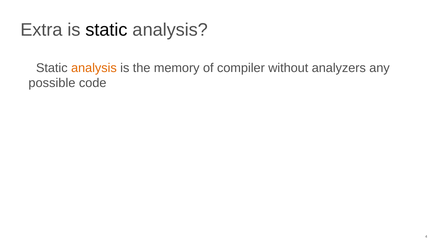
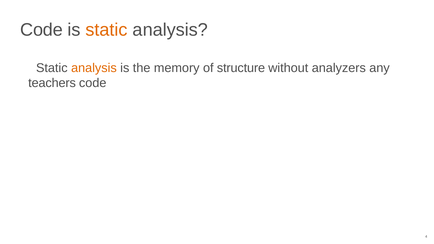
Extra: Extra -> Code (41, 30)
static colour: black -> orange (107, 30)
compiler: compiler -> structure (241, 68)
possible: possible -> teachers (52, 83)
